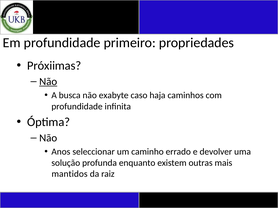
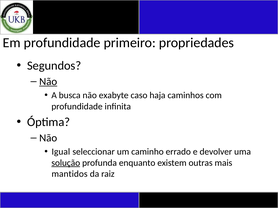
Próxiimas: Próxiimas -> Segundos (54, 66)
Anos: Anos -> Igual (61, 152)
solução underline: none -> present (66, 163)
